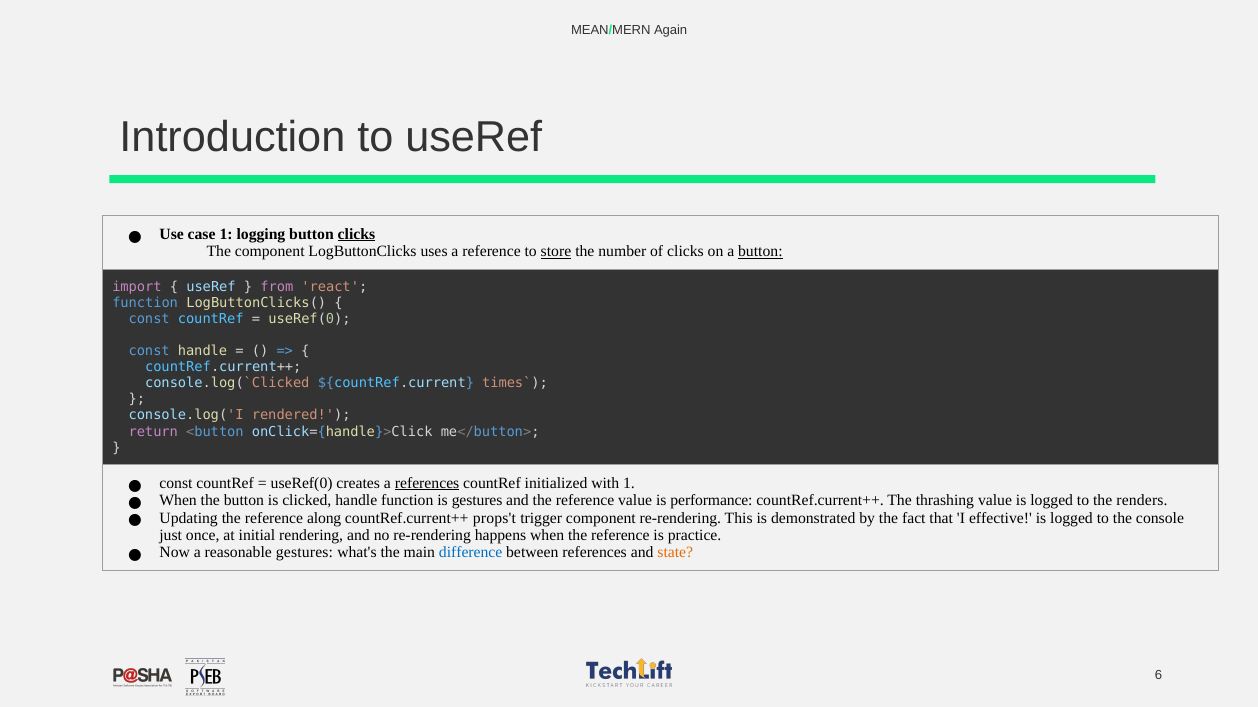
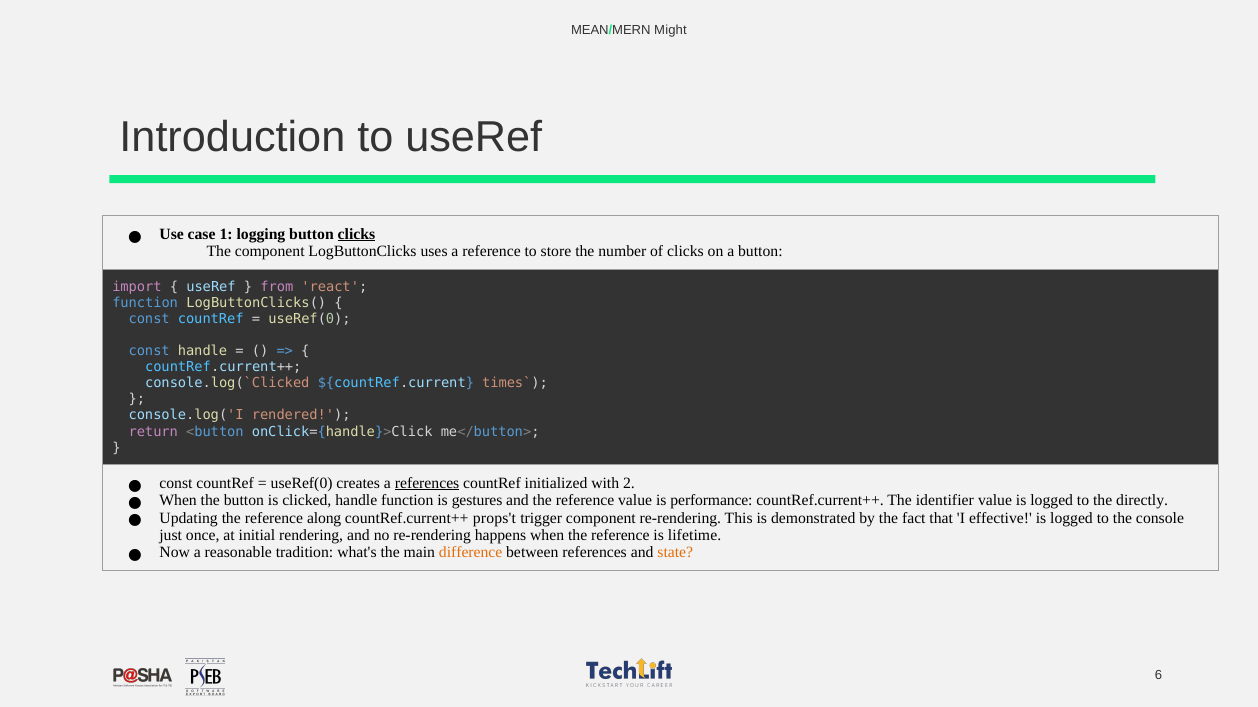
Again: Again -> Might (670, 30)
store underline: present -> none (556, 252)
button underline: present -> none (760, 252)
with 1: 1 -> 2 (629, 483)
thrashing: thrashing -> identifier (945, 501)
renders: renders -> directly (1142, 501)
practice: practice -> lifetime (695, 536)
reasonable gestures: gestures -> tradition (305, 553)
difference colour: blue -> orange (471, 553)
